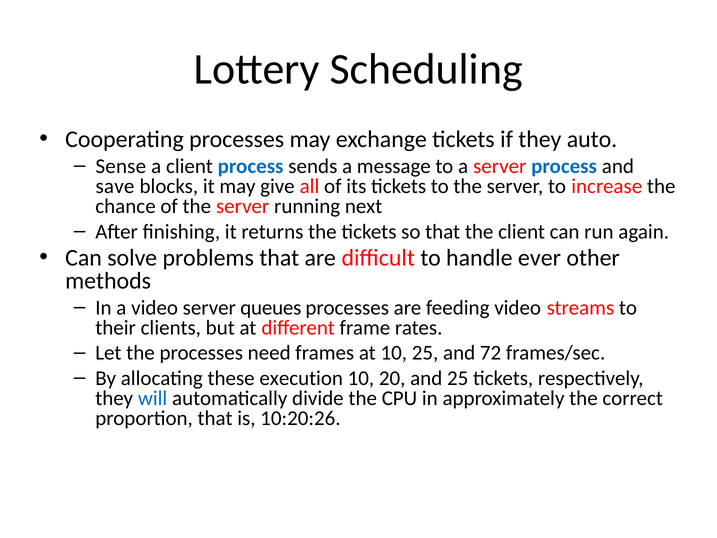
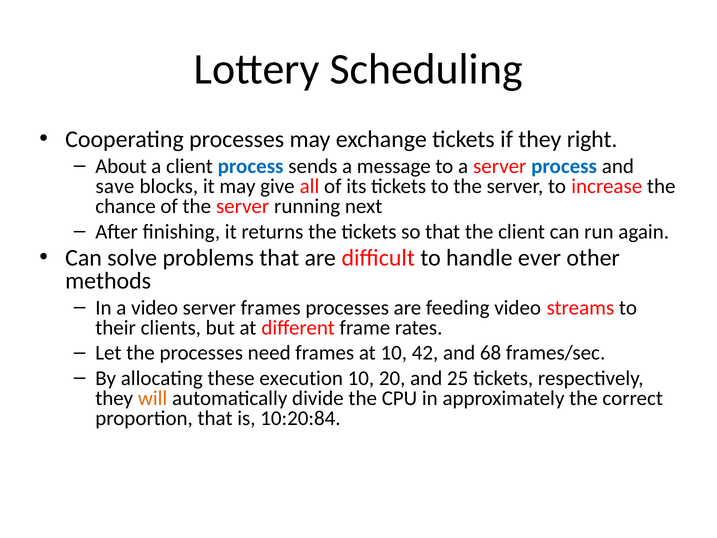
auto: auto -> right (592, 139)
Sense: Sense -> About (121, 166)
server queues: queues -> frames (271, 308)
10 25: 25 -> 42 (425, 353)
72: 72 -> 68 (491, 353)
will colour: blue -> orange (153, 398)
10:20:26: 10:20:26 -> 10:20:84 (300, 418)
